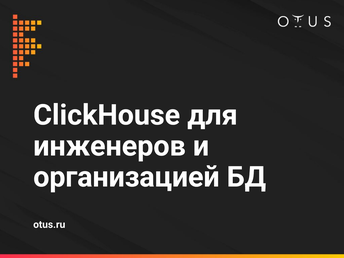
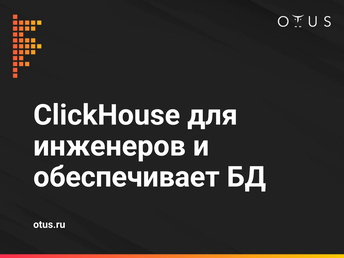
организацией: организацией -> обеспечивает (126, 177)
